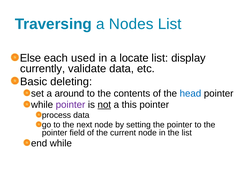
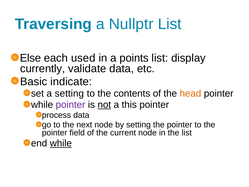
Nodes: Nodes -> Nullptr (131, 24)
locate: locate -> points (134, 58)
deleting: deleting -> indicate (71, 81)
a around: around -> setting (69, 93)
head colour: blue -> orange (190, 93)
while underline: none -> present (61, 143)
